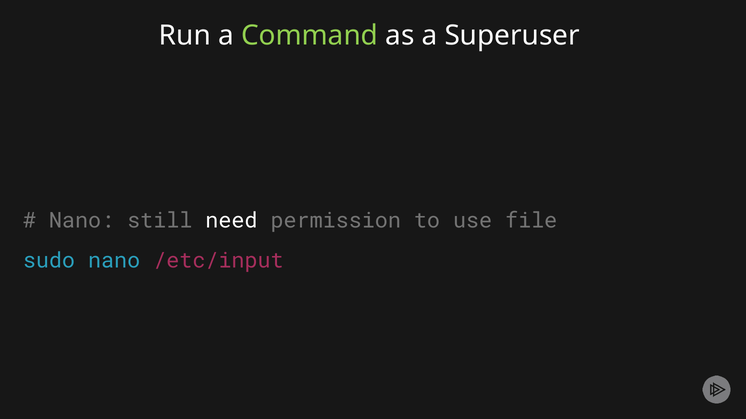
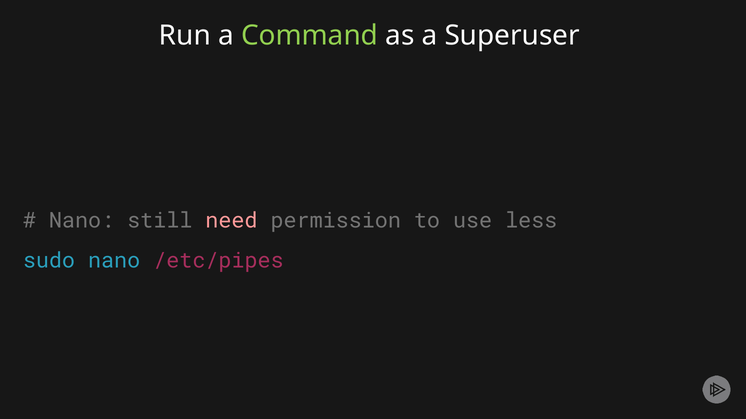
need colour: white -> pink (231, 221)
file: file -> less (531, 221)
/etc/input: /etc/input -> /etc/pipes (218, 261)
